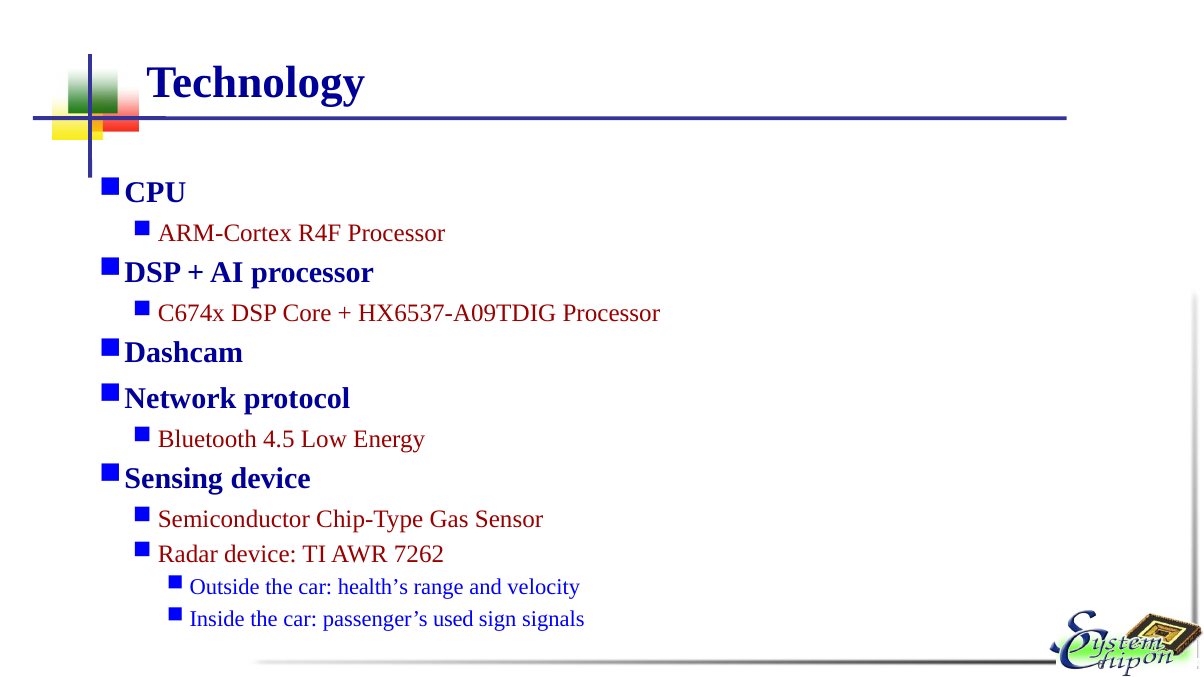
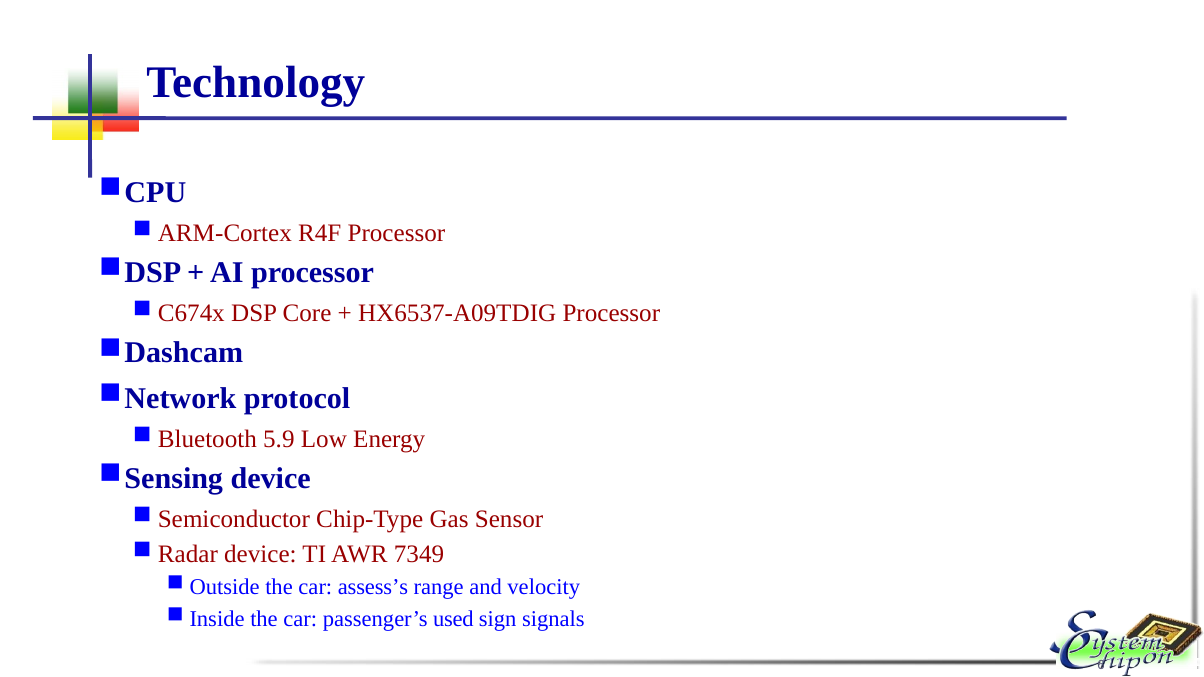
4.5: 4.5 -> 5.9 (279, 439)
7262: 7262 -> 7349 (419, 554)
health’s: health’s -> assess’s (373, 587)
